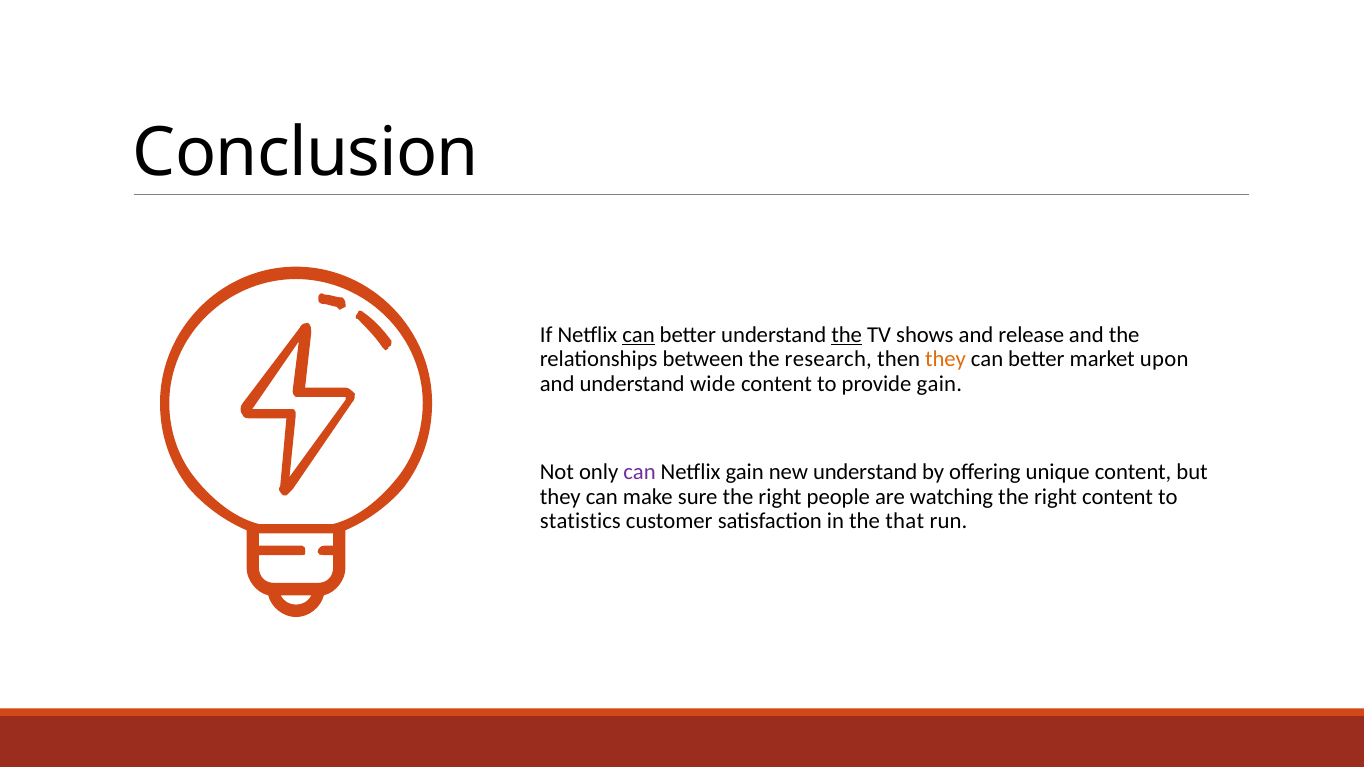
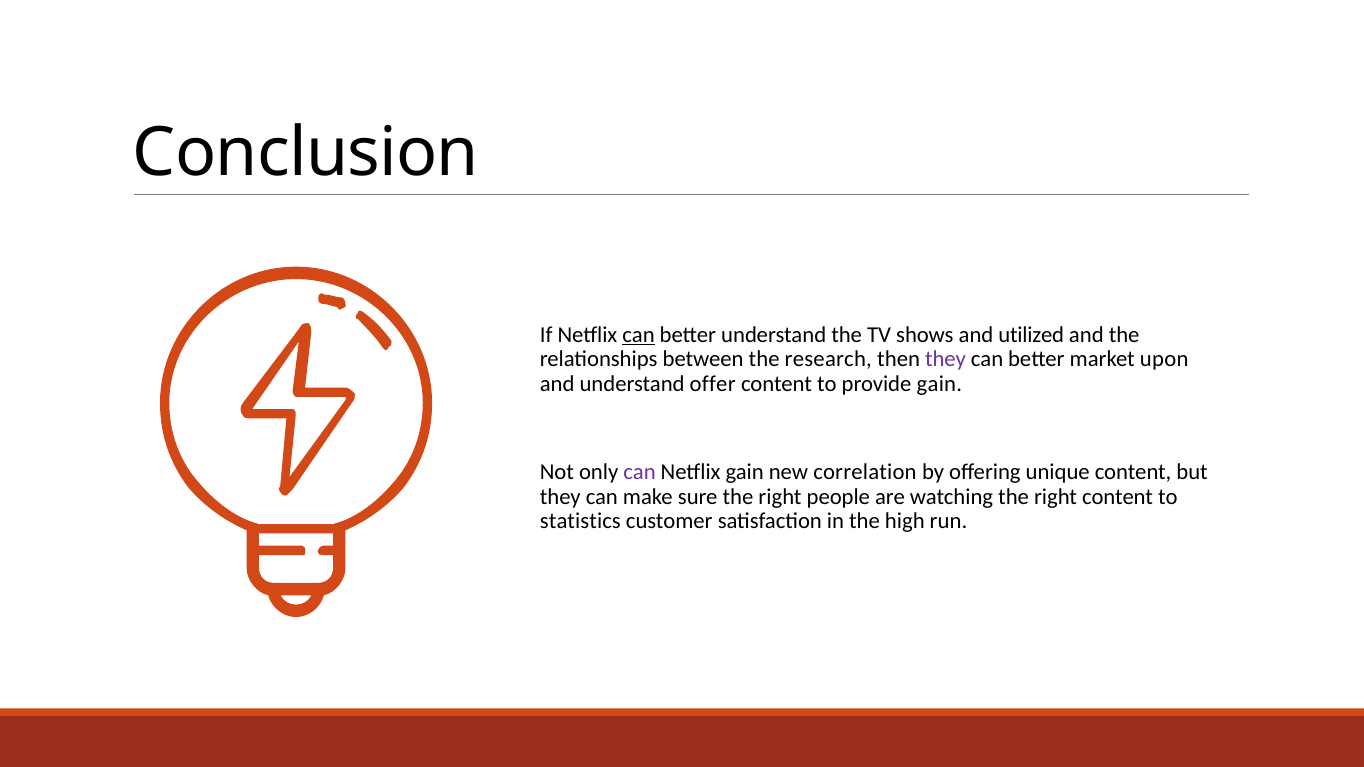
the underline: present -> none (847, 335)
release: release -> utilized (1031, 335)
they colour: orange -> purple (945, 359)
wide: wide -> offer (713, 384)
new understand: understand -> correlation (865, 473)
that: that -> high (905, 522)
